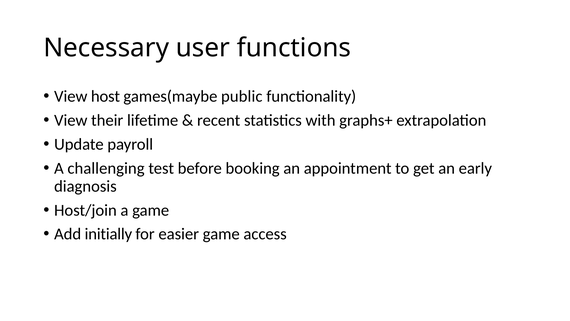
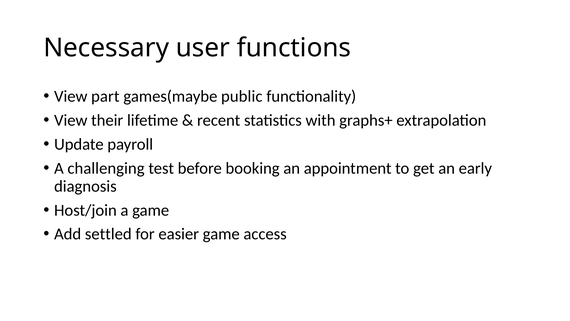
host: host -> part (105, 96)
initially: initially -> settled (108, 234)
